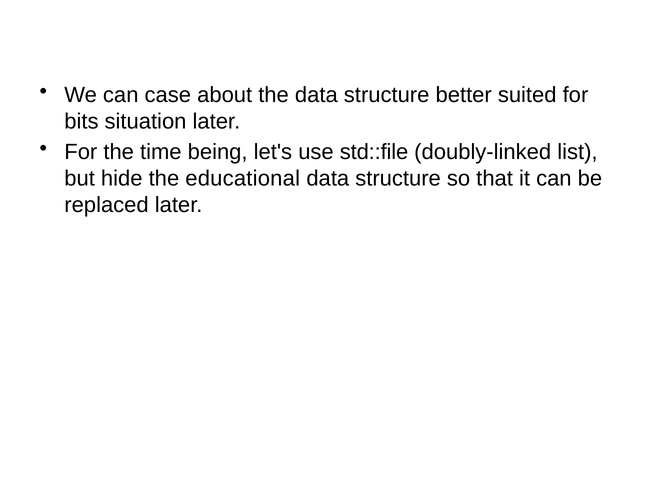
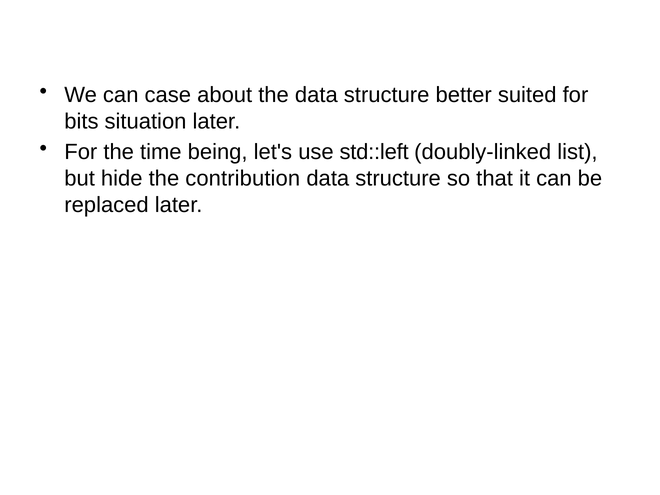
std::file: std::file -> std::left (374, 152)
educational: educational -> contribution (243, 179)
